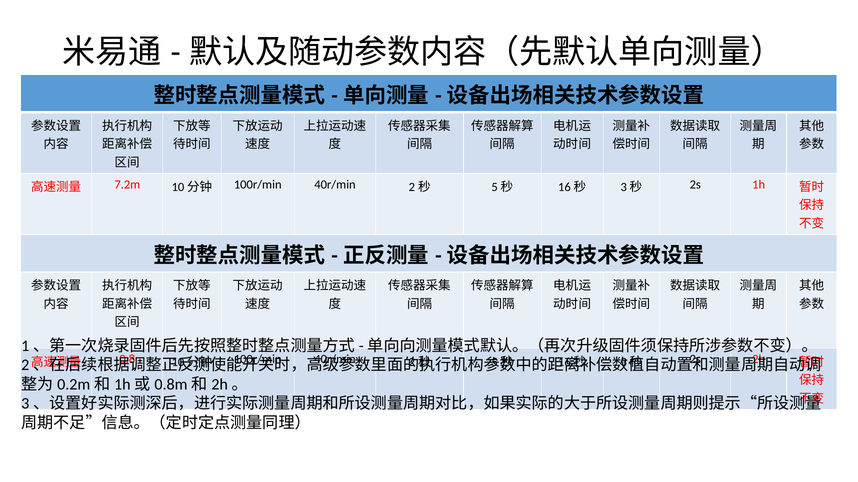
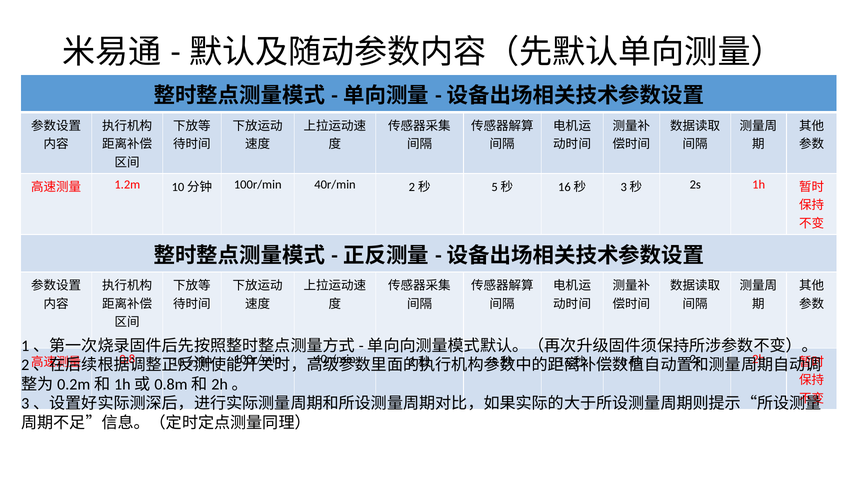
7.2m: 7.2m -> 1.2m (127, 185)
